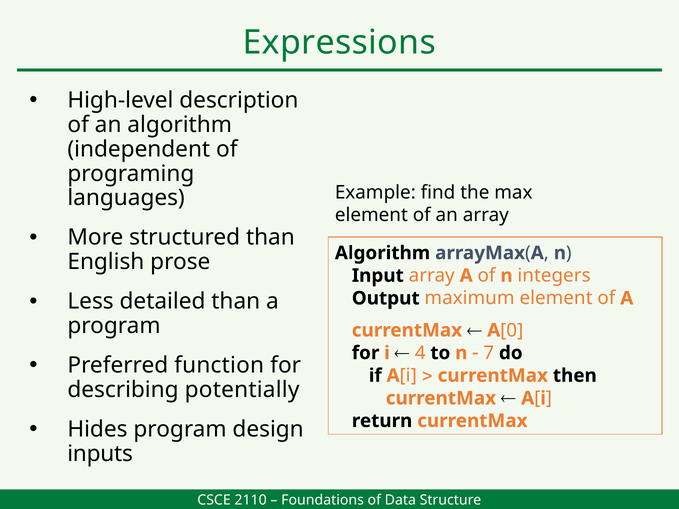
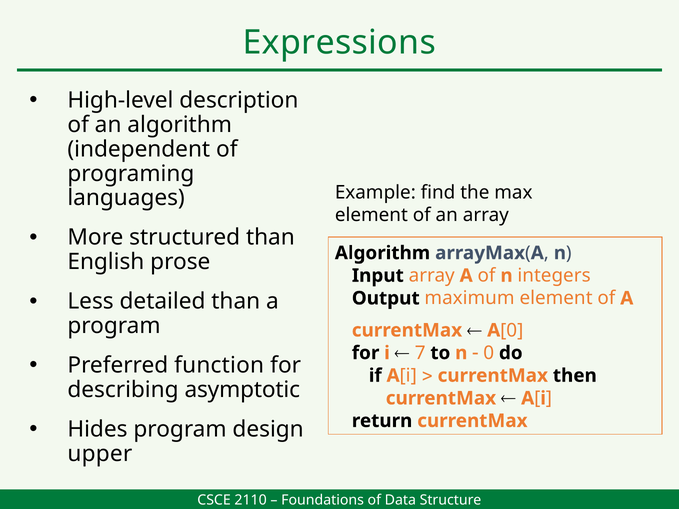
4: 4 -> 7 (420, 353)
7: 7 -> 0 (489, 353)
potentially: potentially -> asymptotic (242, 390)
inputs: inputs -> upper (100, 454)
